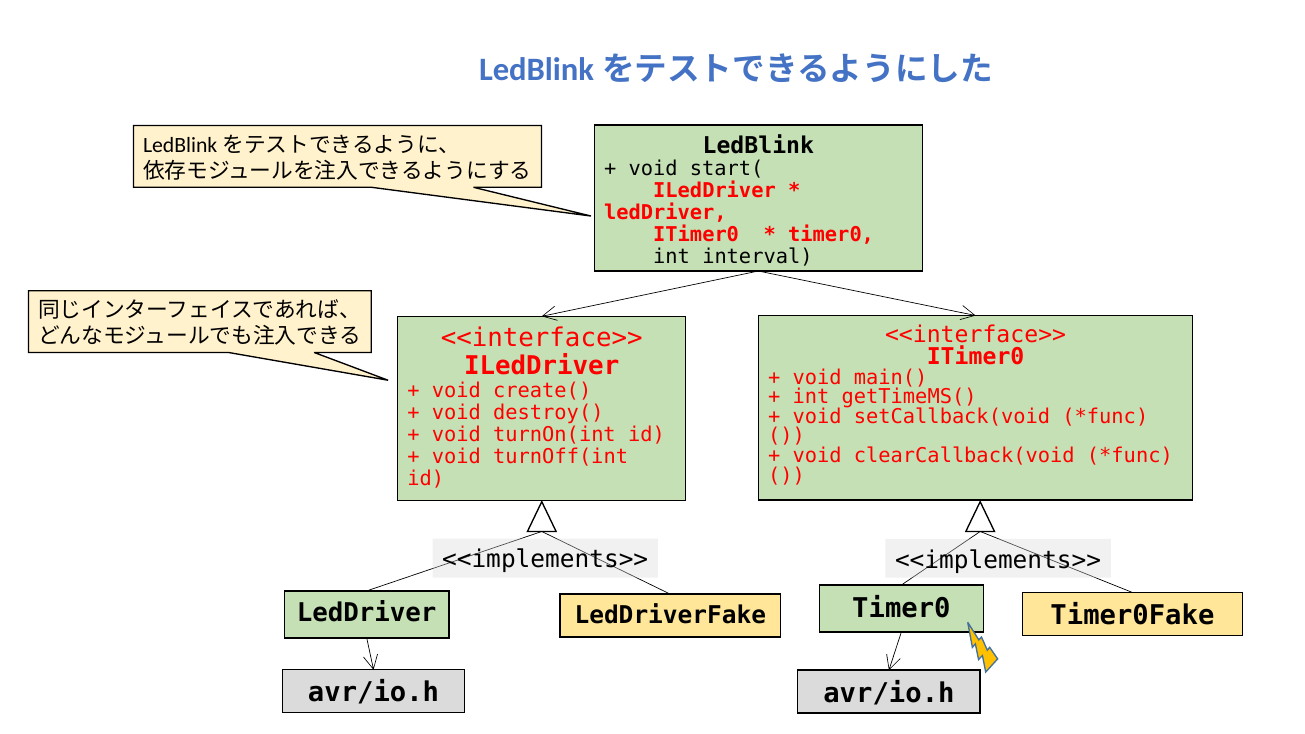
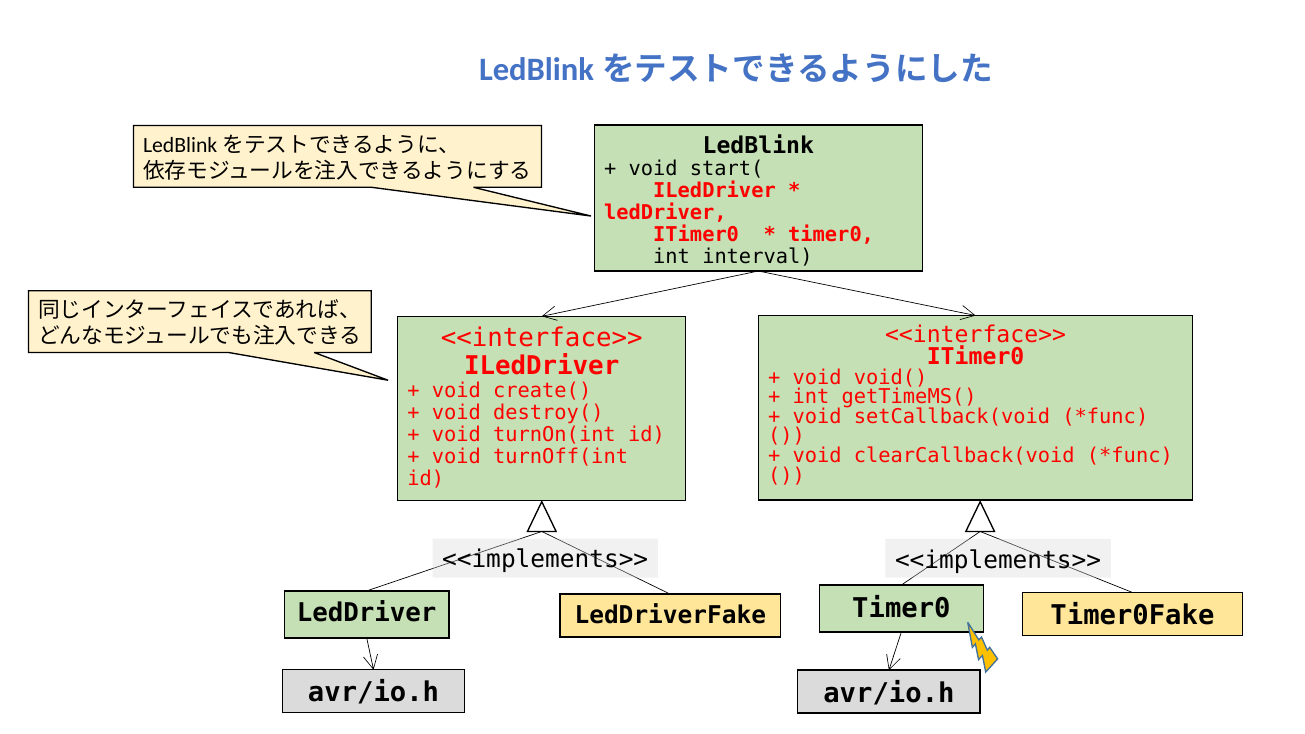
main(: main( -> void( (891, 378)
